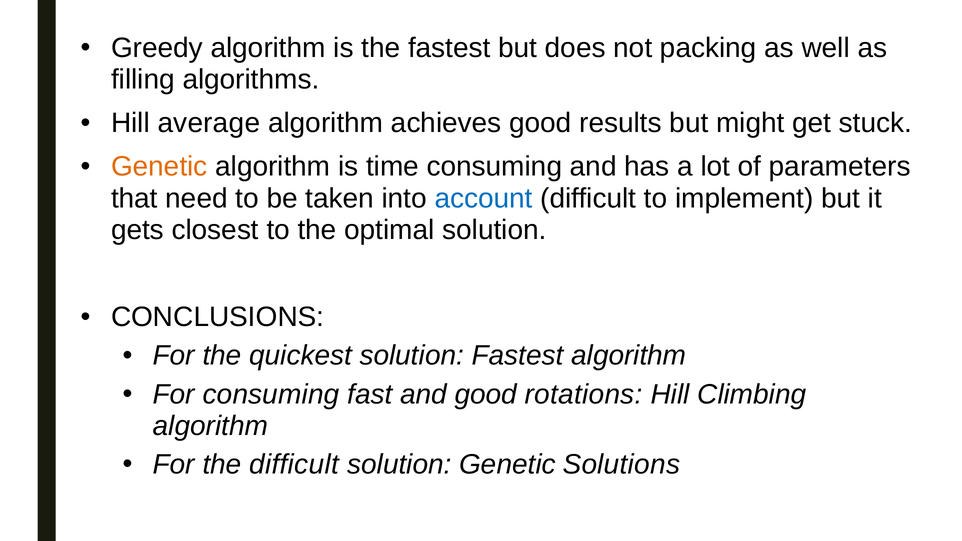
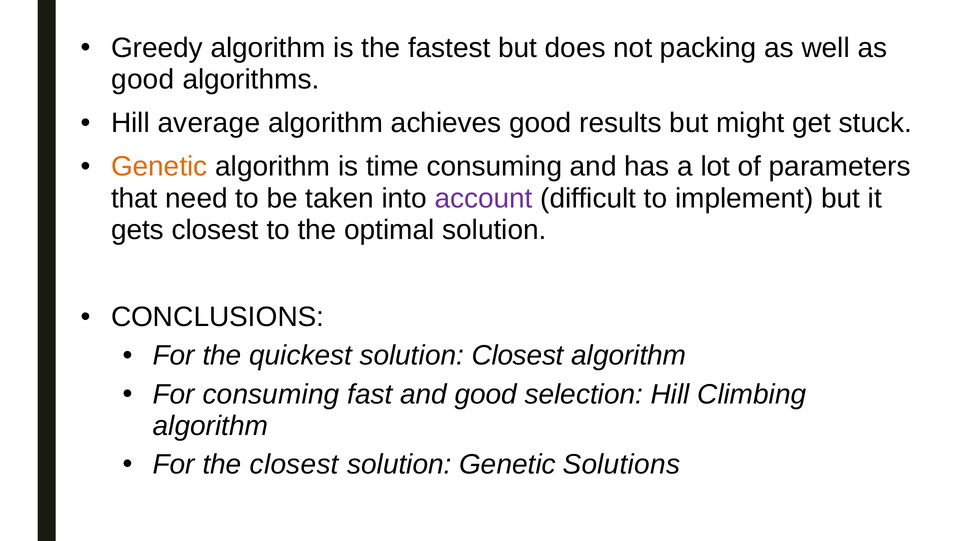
filling: filling -> good (143, 79)
account colour: blue -> purple (484, 198)
solution Fastest: Fastest -> Closest (518, 356)
rotations: rotations -> selection (584, 394)
the difficult: difficult -> closest (294, 465)
